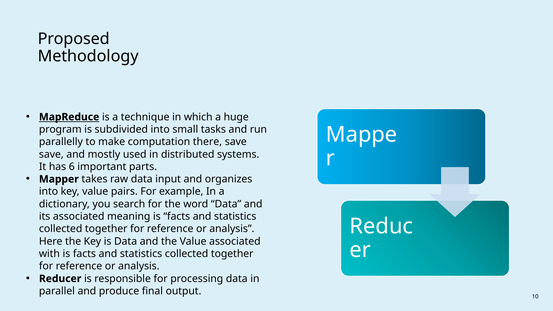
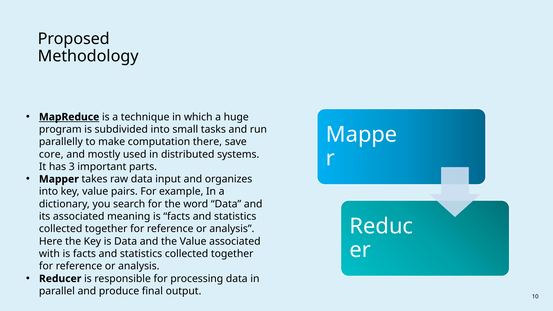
save: save -> core (51, 154)
6: 6 -> 3 (72, 167)
